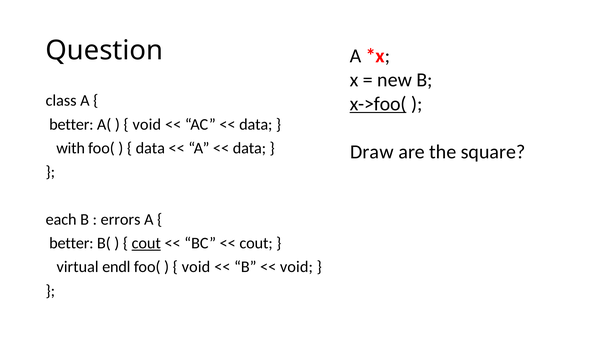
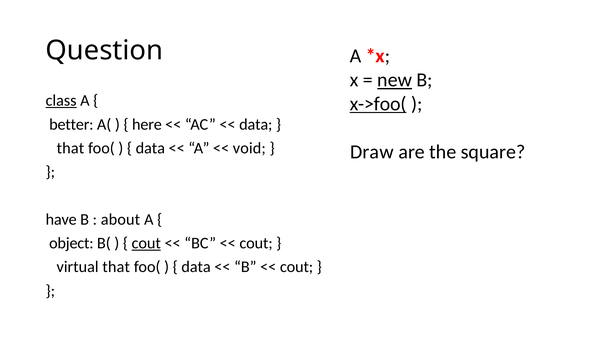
new underline: none -> present (395, 80)
class underline: none -> present (61, 100)
void: void -> here (147, 124)
with: with -> that (70, 148)
data: data -> void (249, 148)
each: each -> have (61, 219)
errors: errors -> about (120, 219)
better: better -> object (71, 243)
virtual endl: endl -> that (116, 266)
void: void -> data (196, 266)
void: void -> cout (297, 266)
